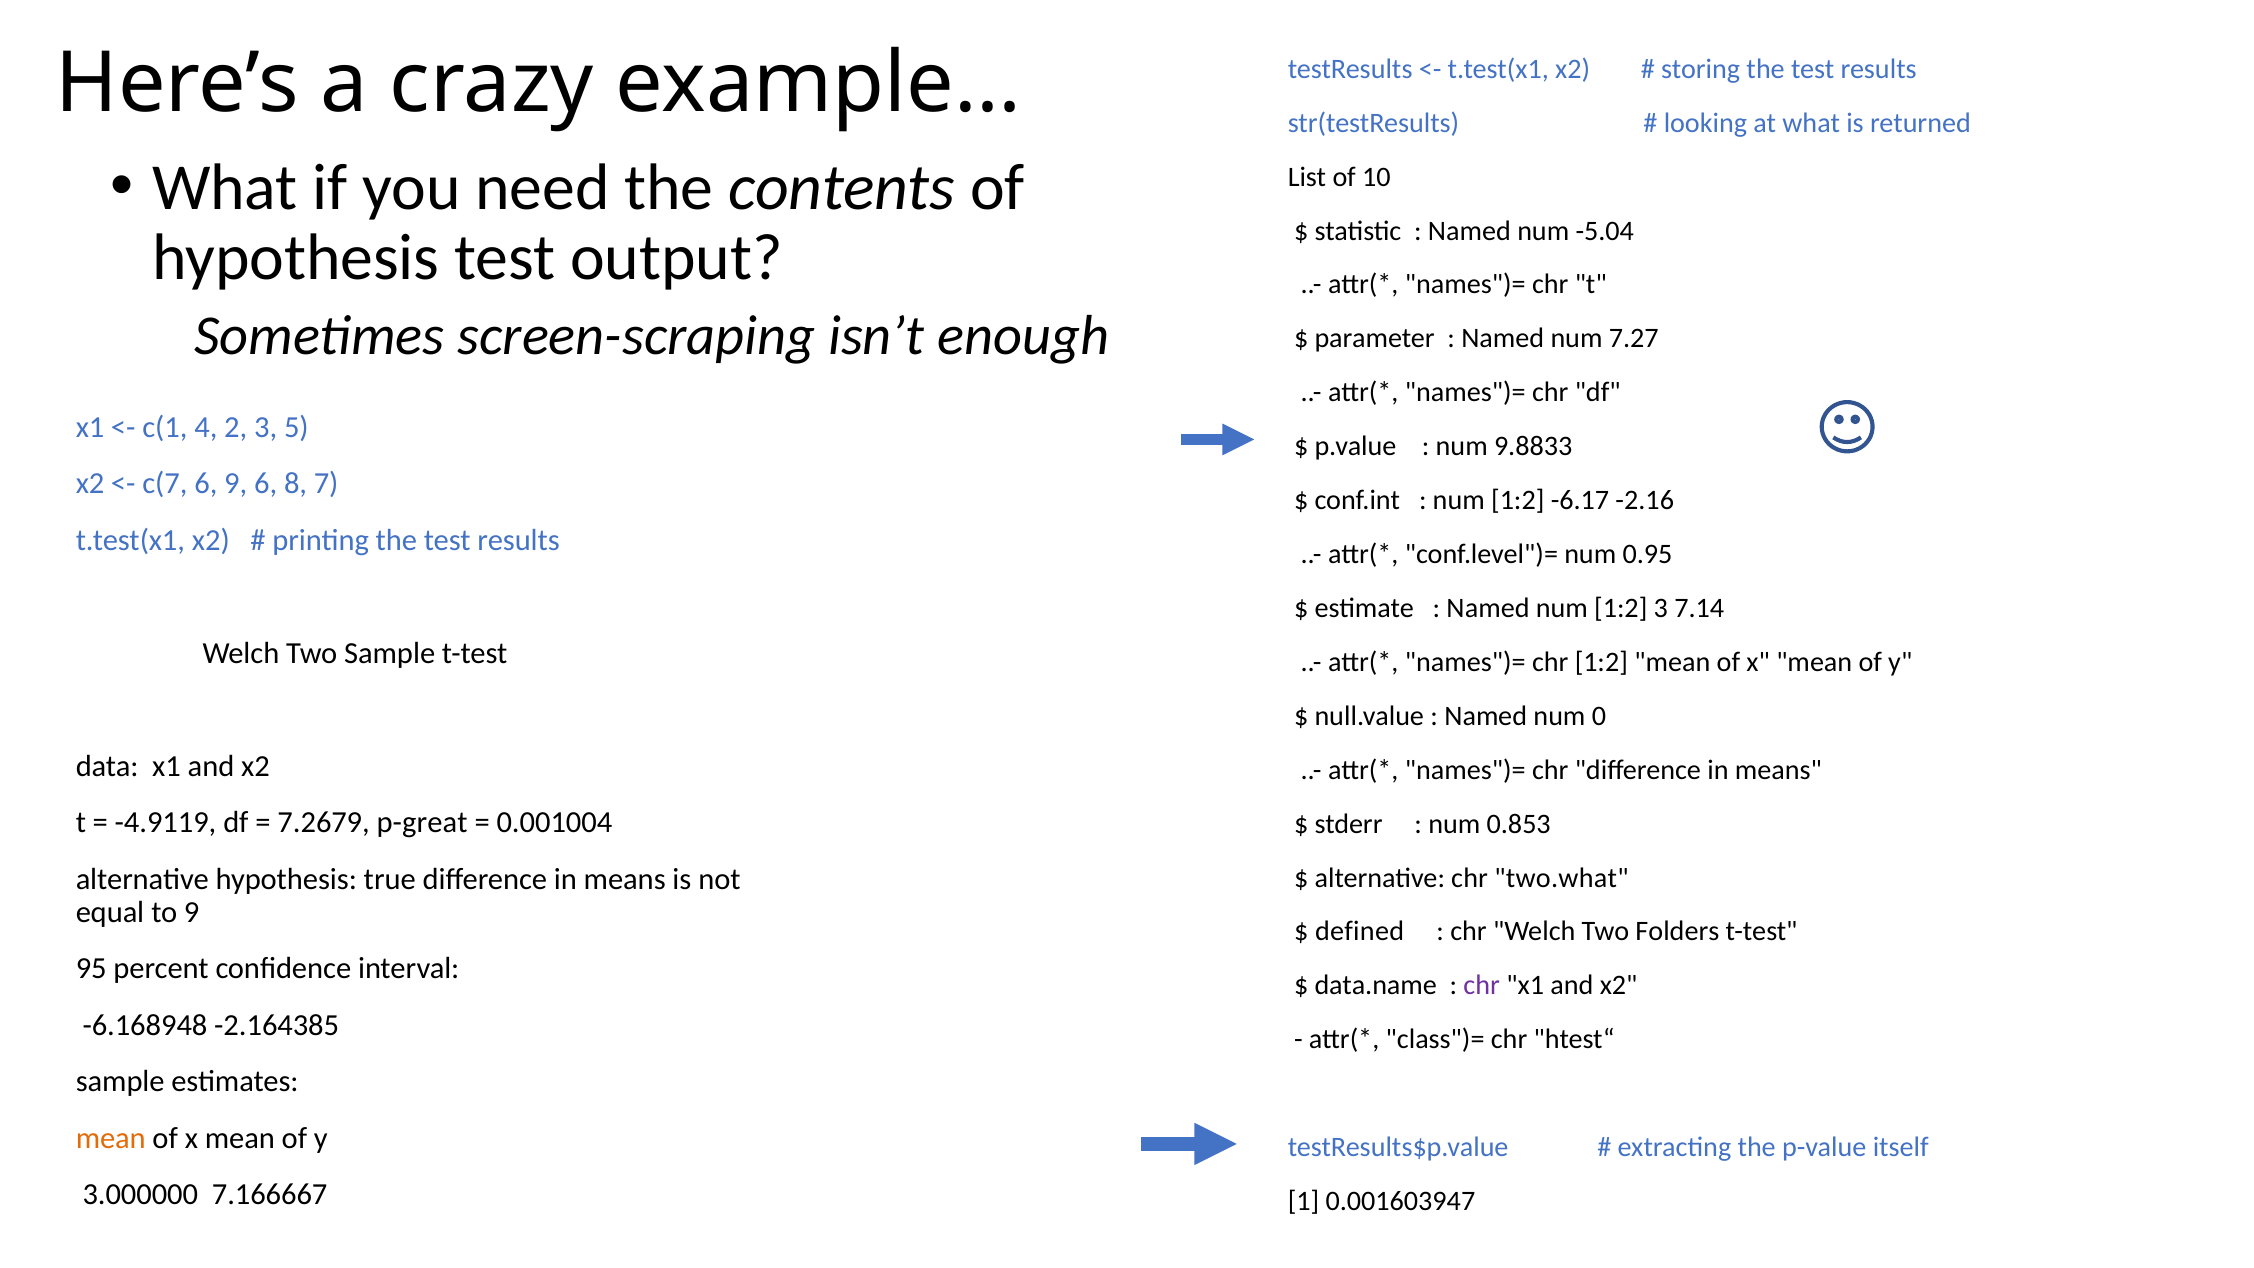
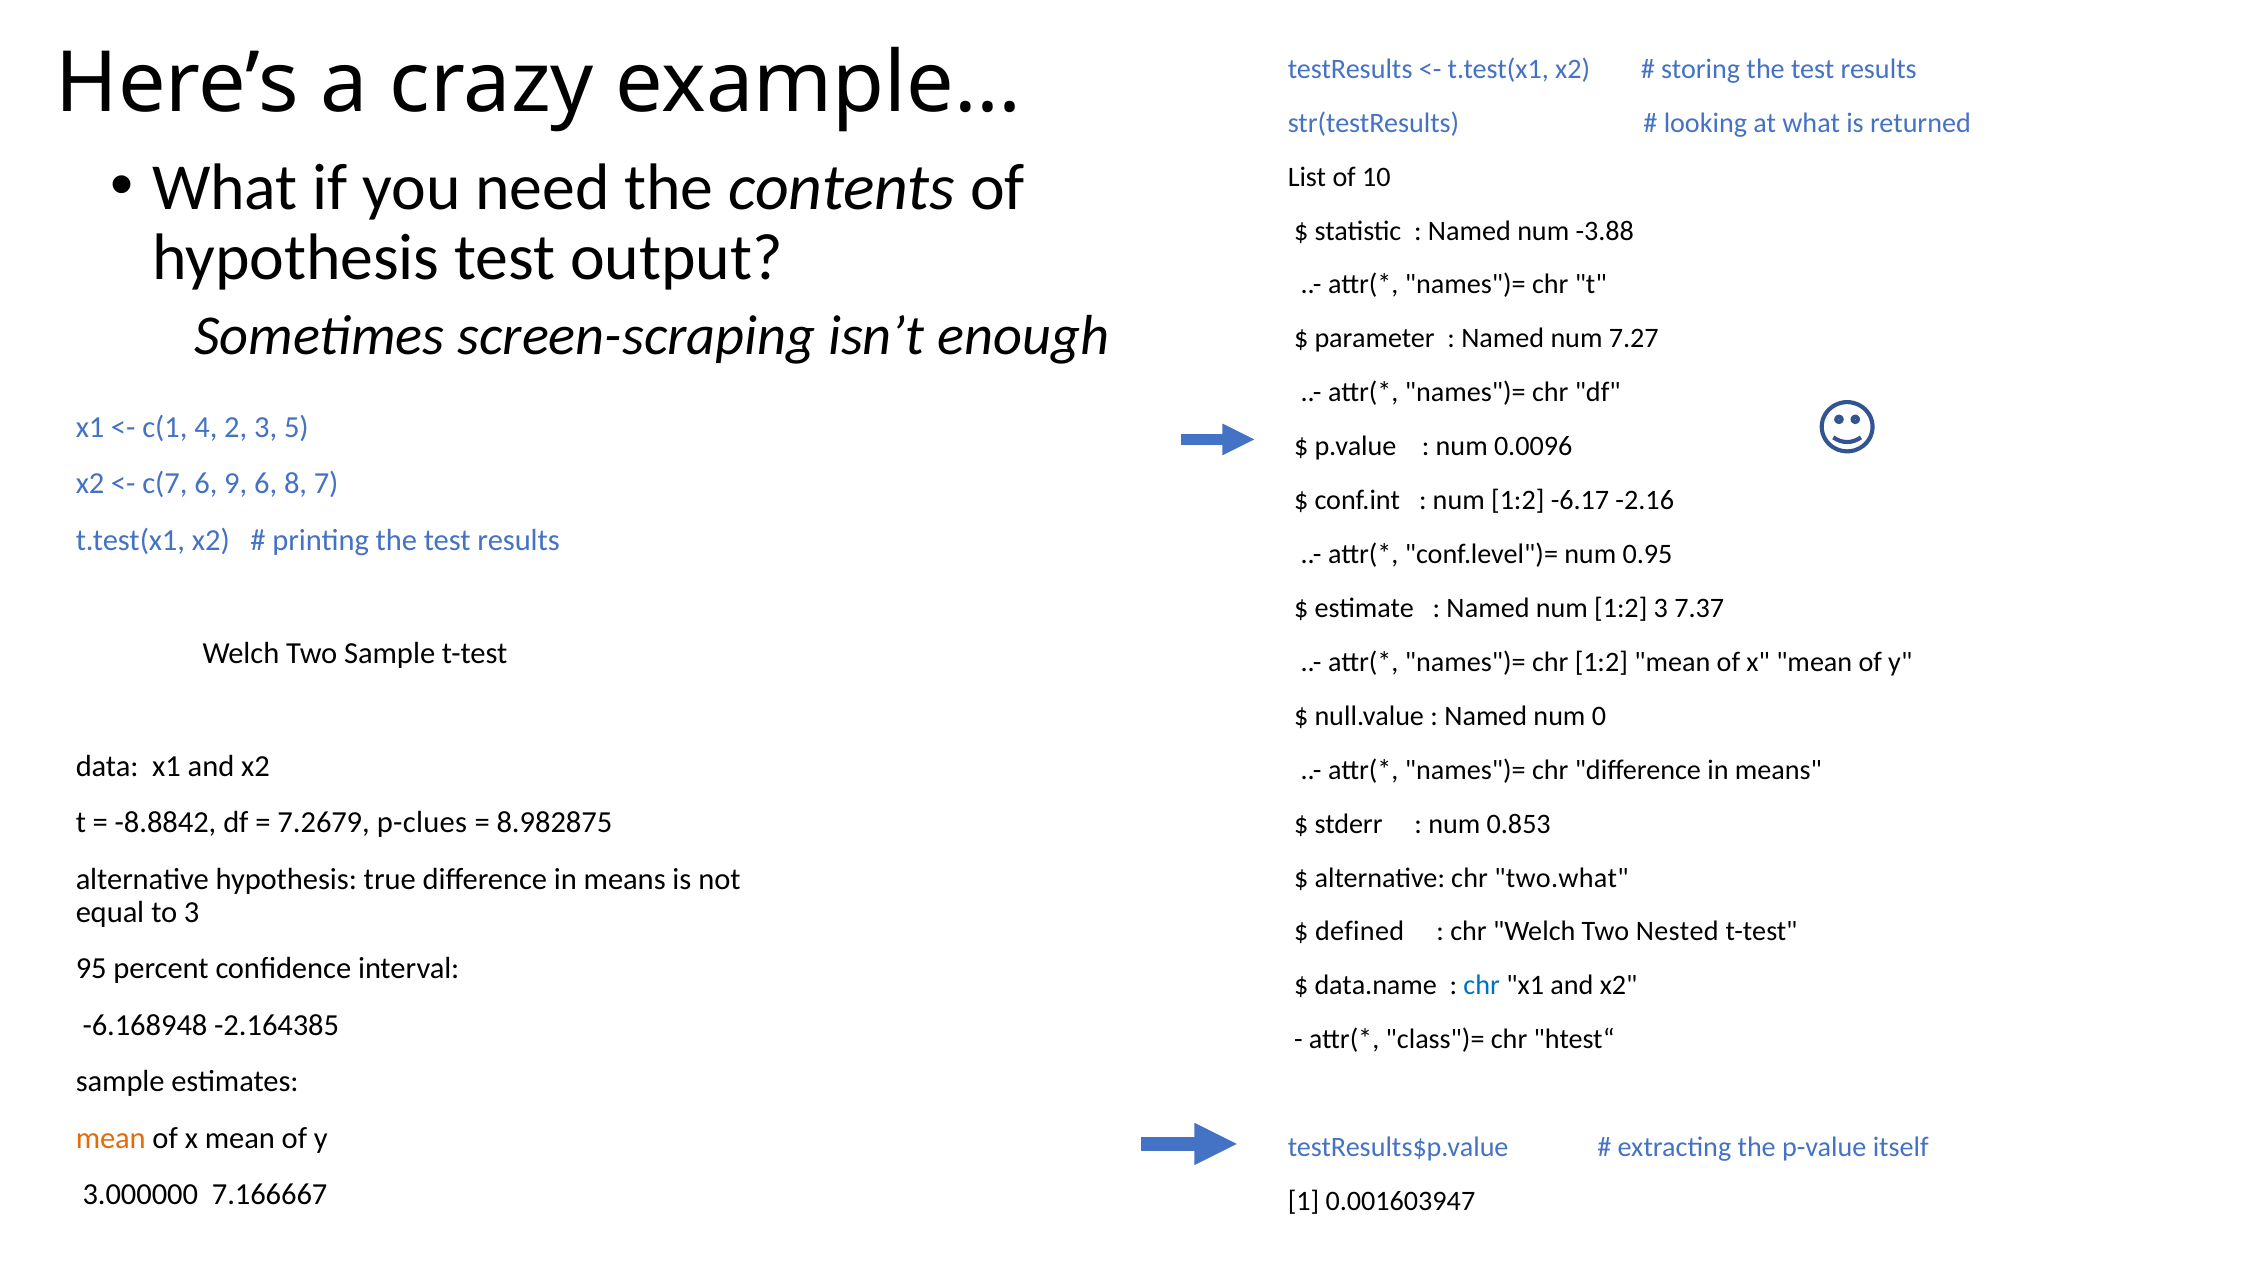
-5.04: -5.04 -> -3.88 (1605, 231)
9.8833: 9.8833 -> 0.0096 (1533, 446)
7.14: 7.14 -> 7.37 (1699, 608)
-4.9119: -4.9119 -> -8.8842 (165, 823)
p-great: p-great -> p-clues (422, 823)
0.001004: 0.001004 -> 8.982875 (554, 823)
to 9: 9 -> 3 (192, 912)
Folders: Folders -> Nested (1677, 932)
chr colour: purple -> blue (1482, 985)
